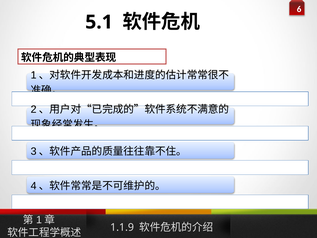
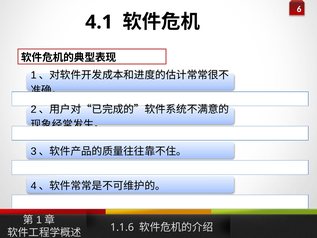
5.1: 5.1 -> 4.1 (99, 22)
1.1.9: 1.1.9 -> 1.1.6 (122, 227)
